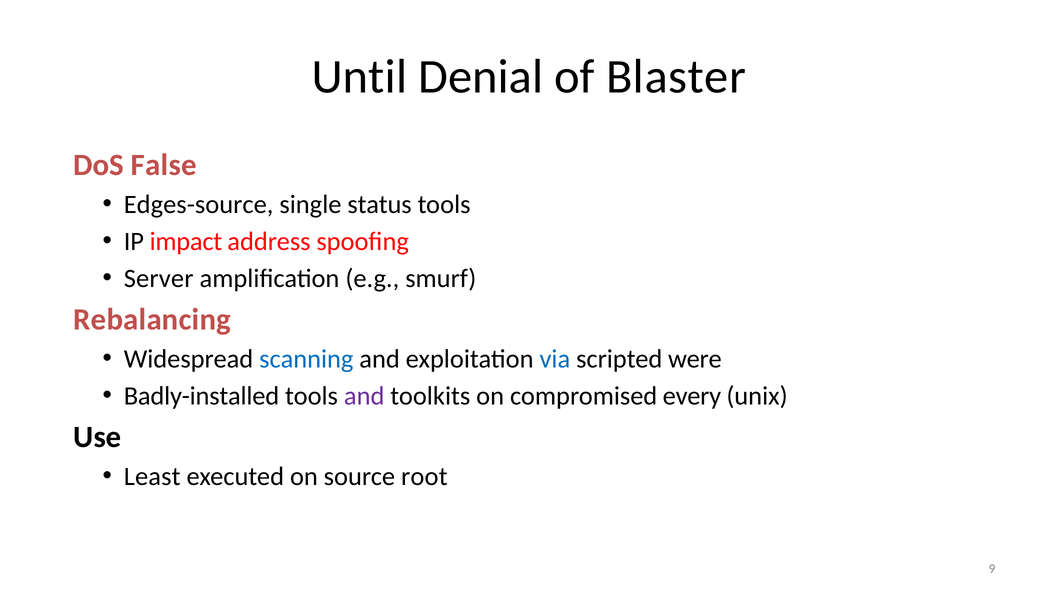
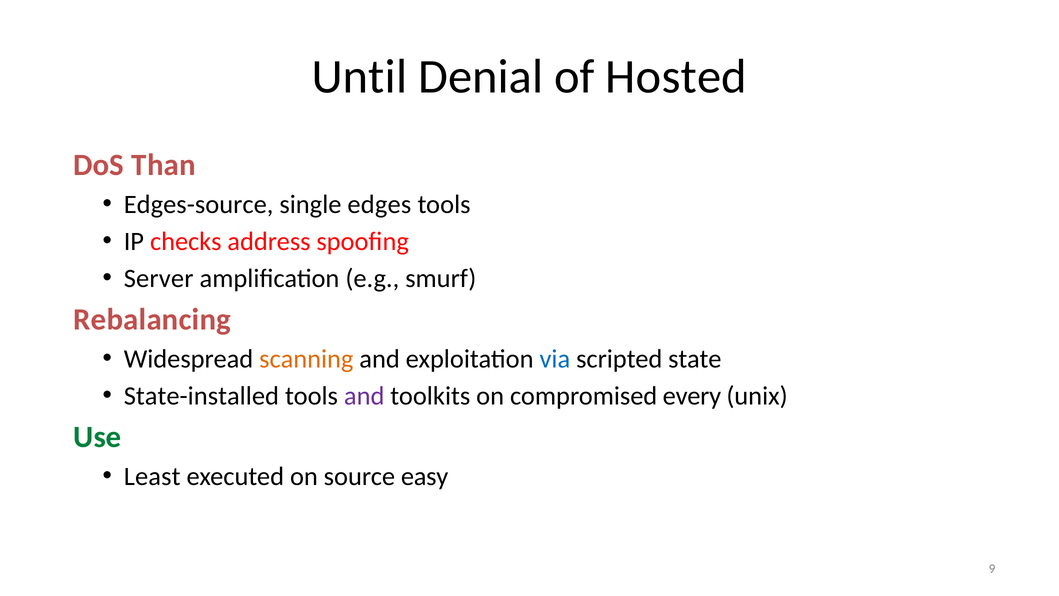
Blaster: Blaster -> Hosted (676, 77)
False: False -> Than (164, 165)
status: status -> edges (379, 204)
impact: impact -> checks (186, 241)
scanning colour: blue -> orange (306, 359)
were: were -> state (695, 359)
Badly-installed: Badly-installed -> State-installed (201, 396)
Use colour: black -> green (97, 437)
root: root -> easy (425, 476)
